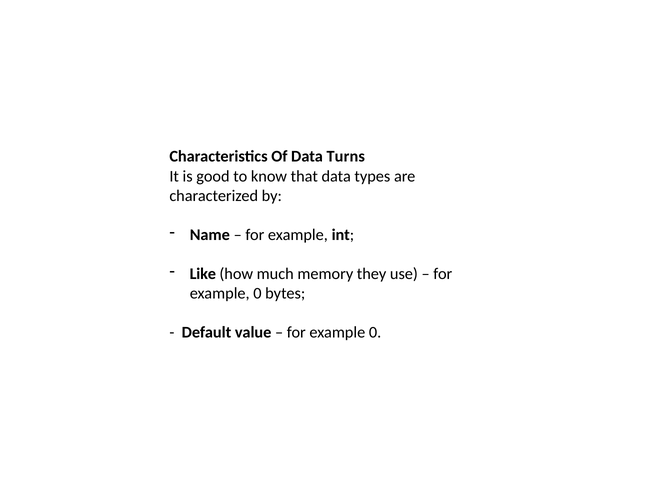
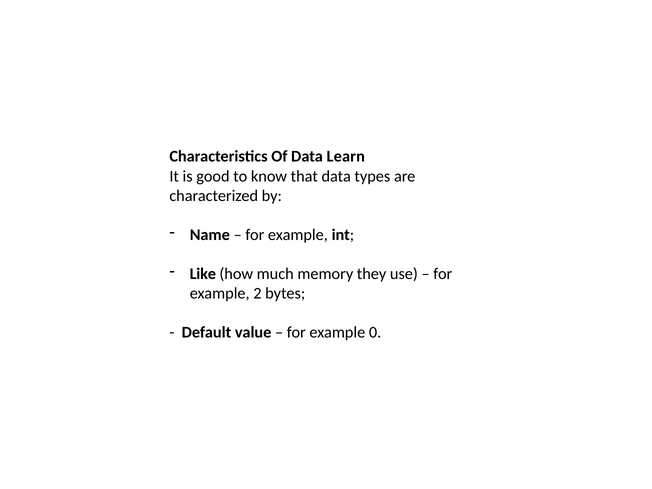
Turns: Turns -> Learn (346, 157)
0: 0 -> 2 (257, 293)
